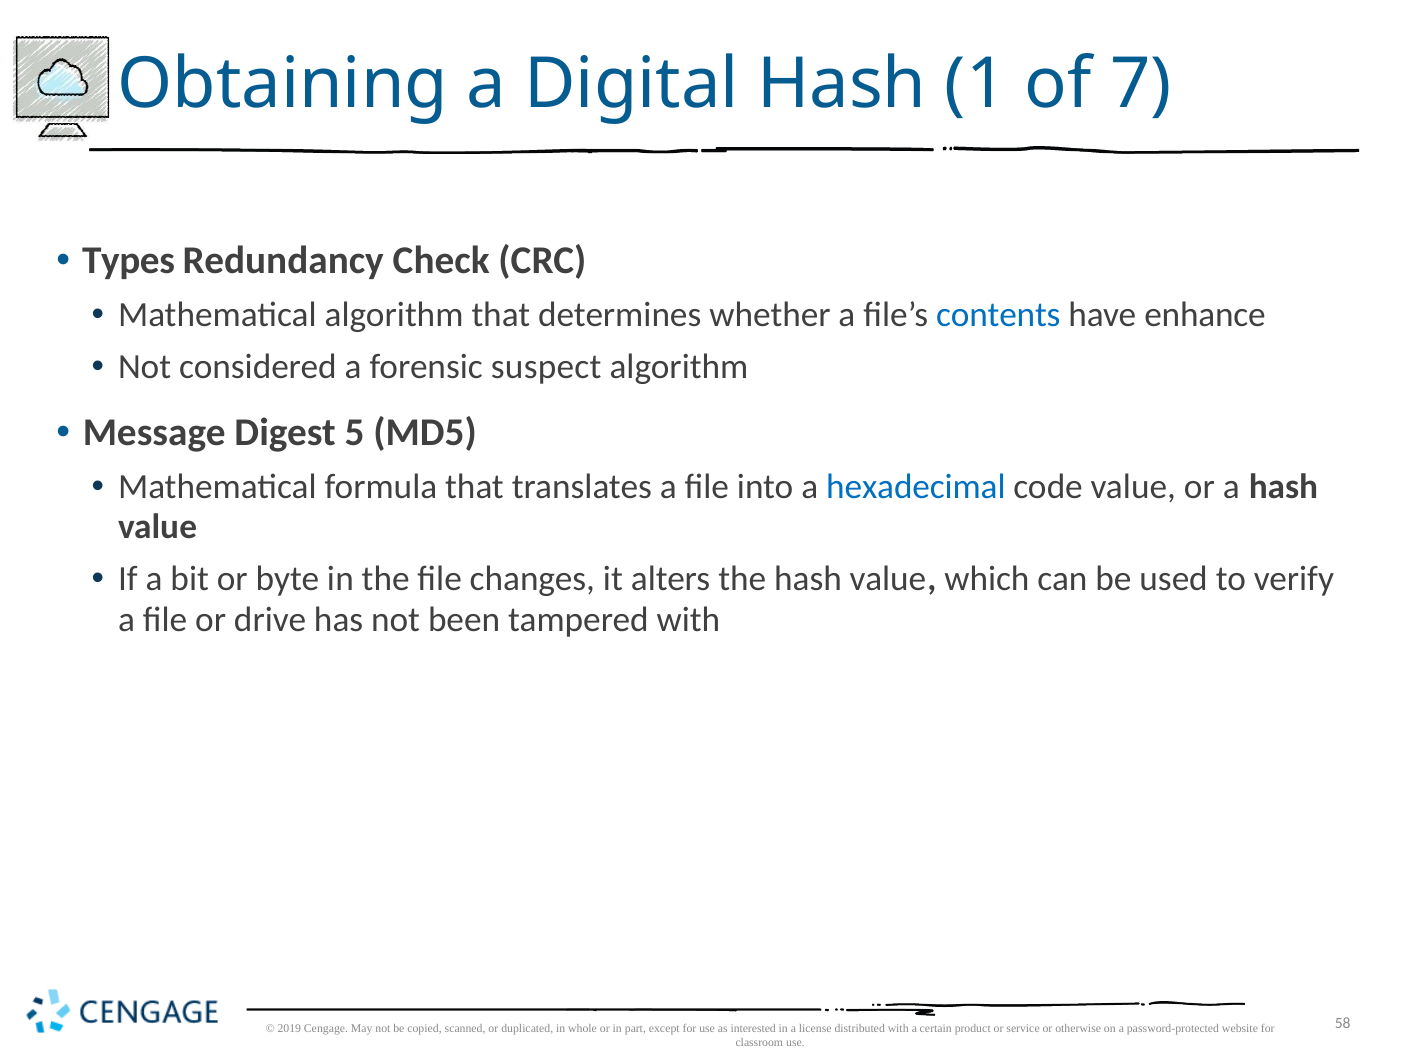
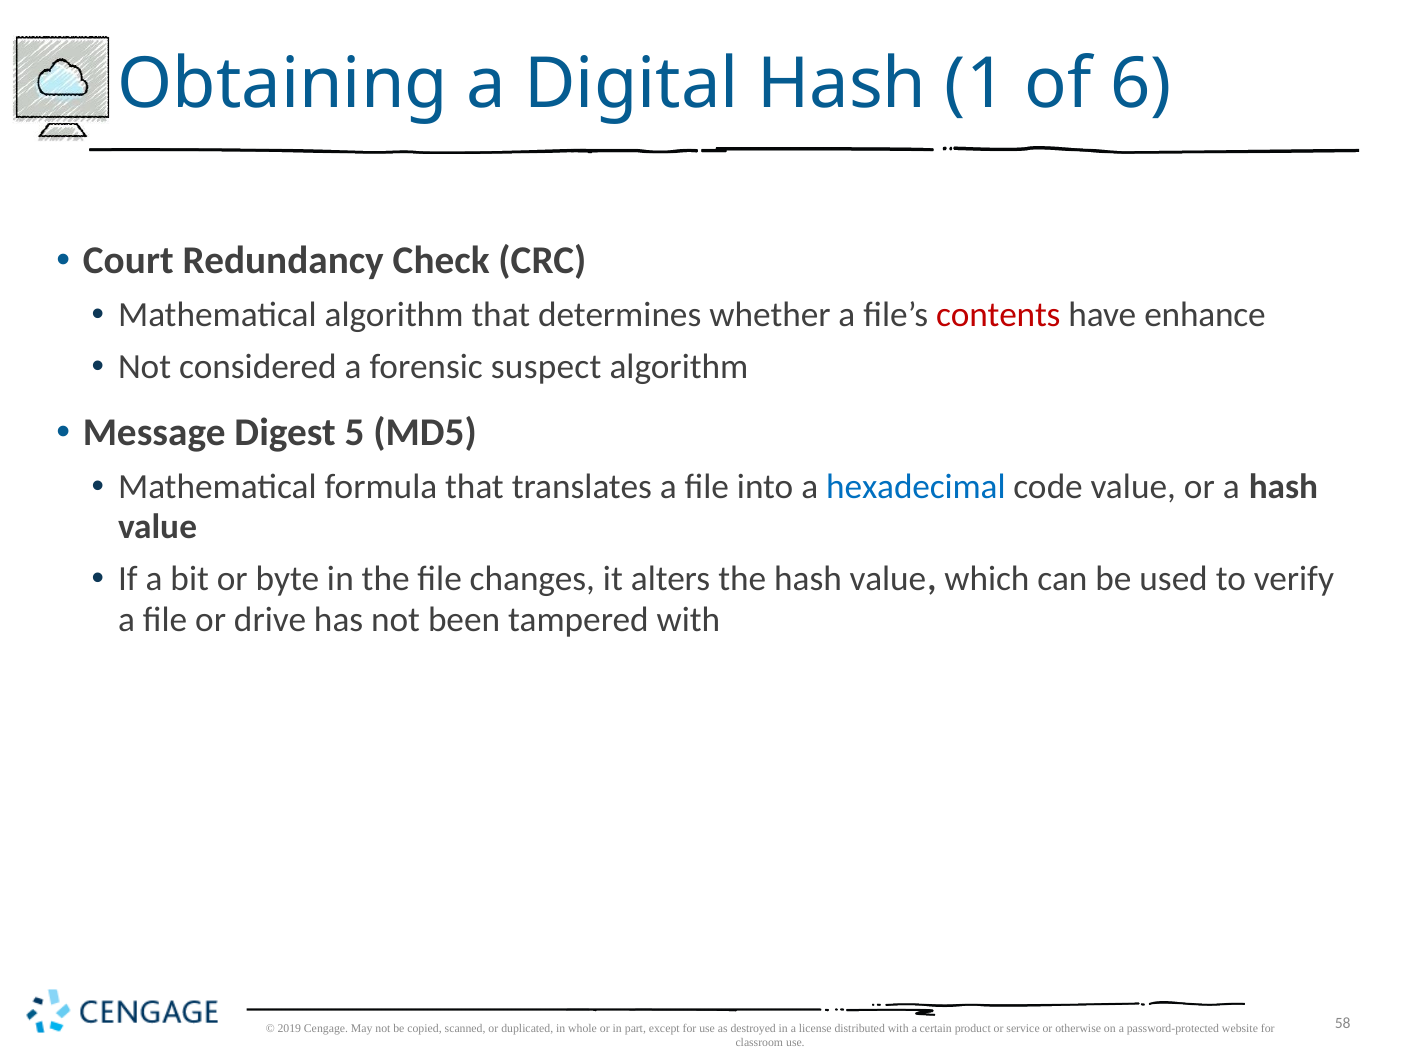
7: 7 -> 6 (1141, 84)
Types: Types -> Court (128, 260)
contents colour: blue -> red (998, 315)
interested: interested -> destroyed (753, 1028)
